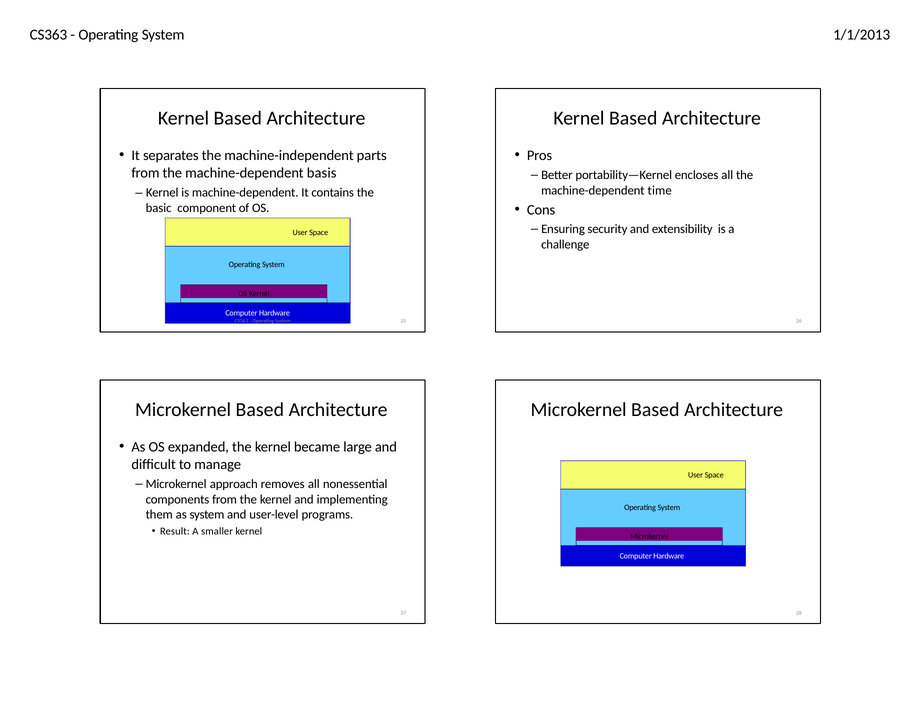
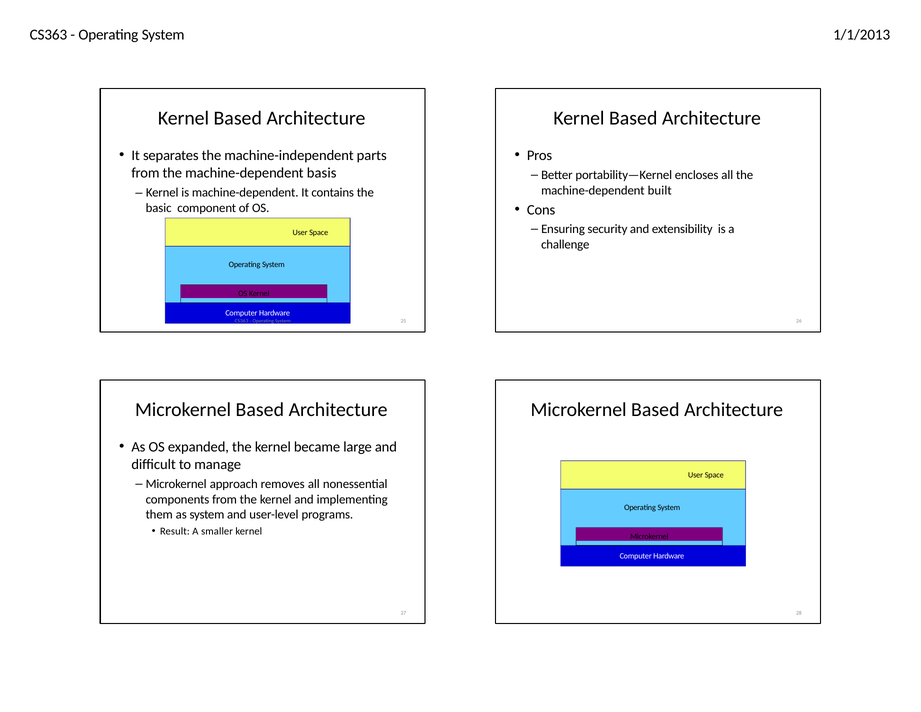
time: time -> built (660, 190)
